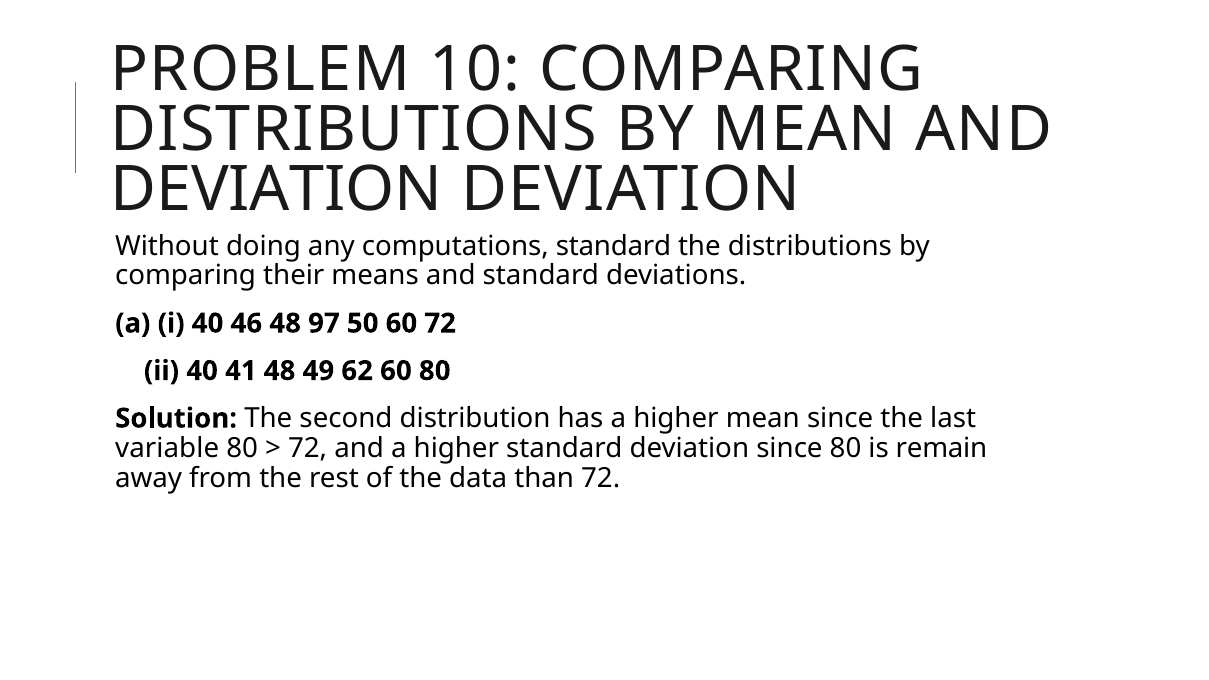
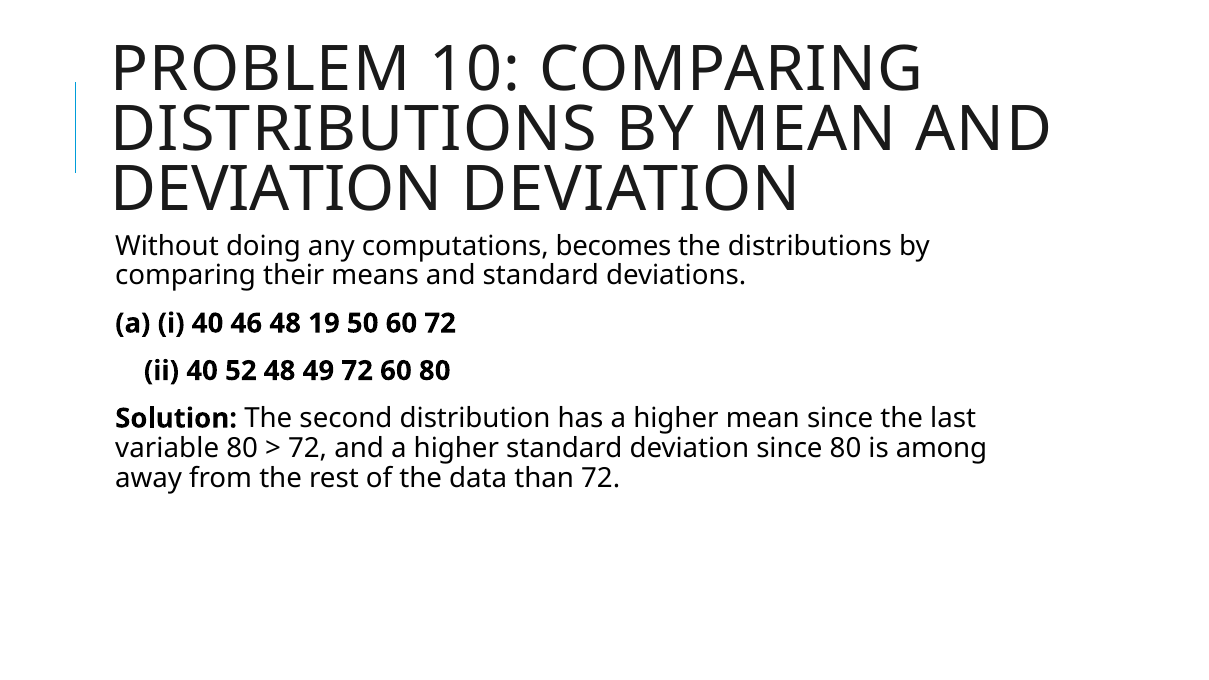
computations standard: standard -> becomes (614, 246)
97: 97 -> 19 (324, 323)
41: 41 -> 52 (241, 371)
49 62: 62 -> 72 (357, 371)
remain: remain -> among (941, 448)
